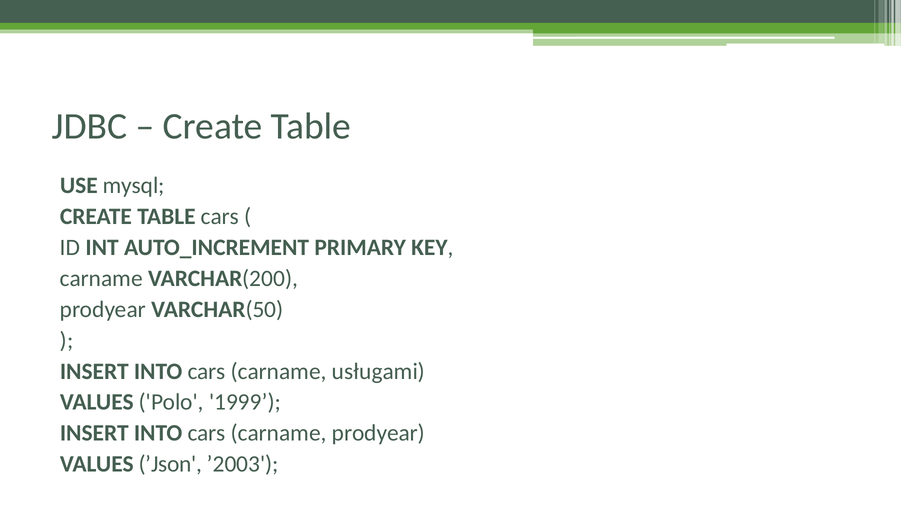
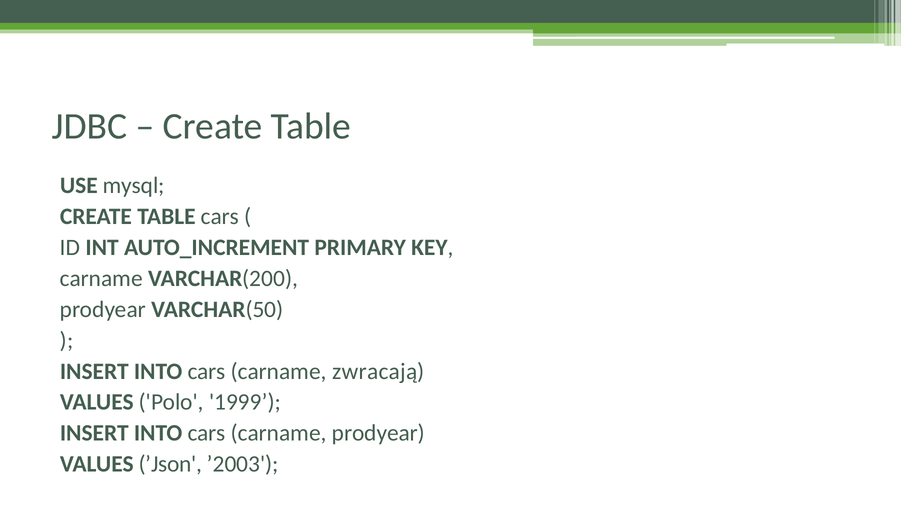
usługami: usługami -> zwracają (378, 371)
